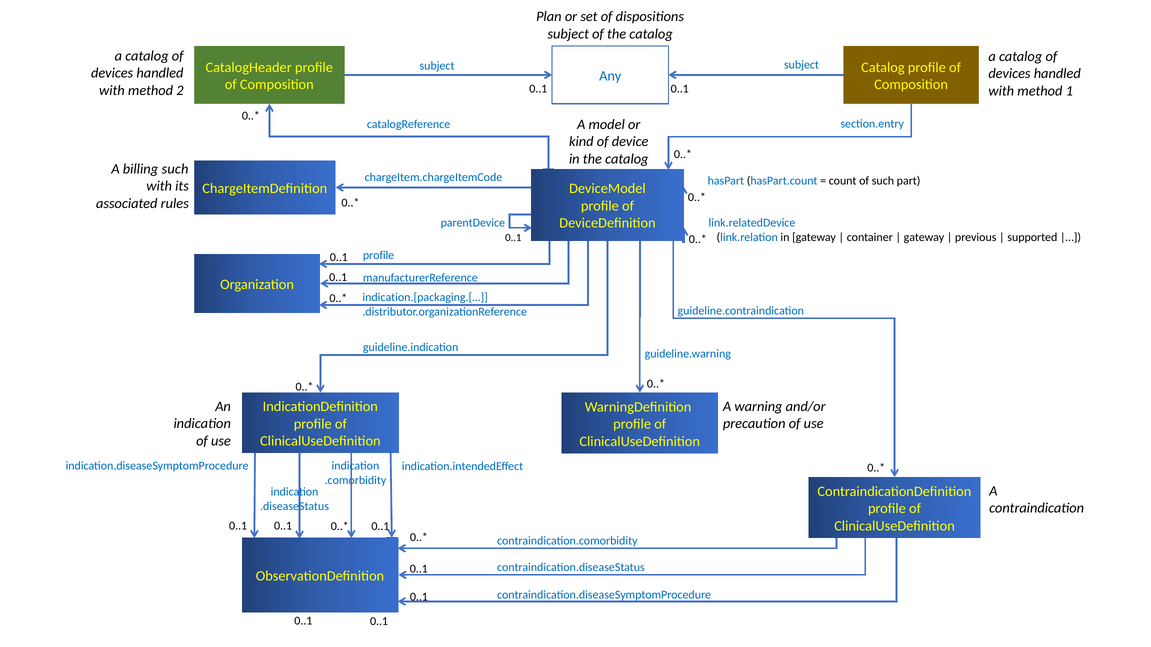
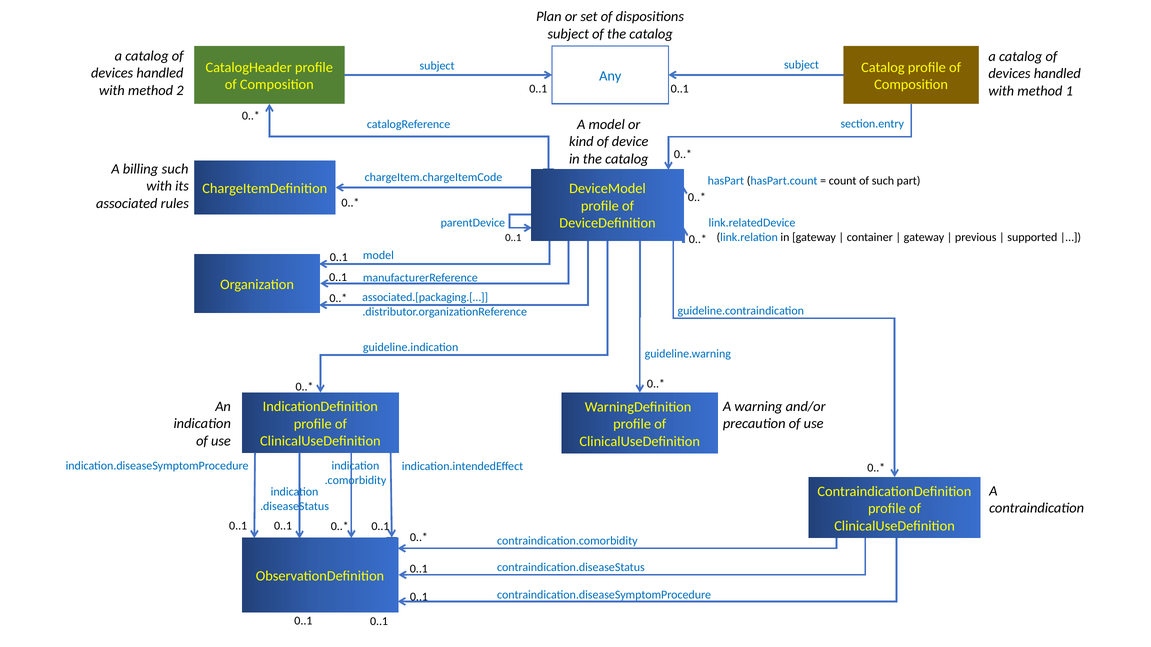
profile: profile -> model (378, 256)
indication.[packaging.[…: indication.[packaging.[… -> associated.[packaging.[… (425, 298)
